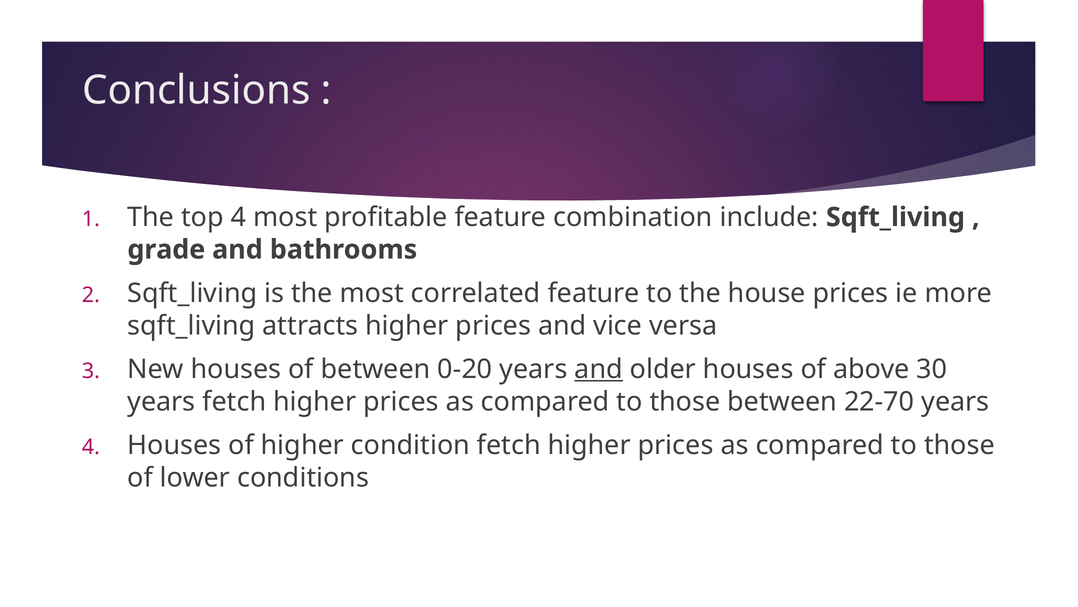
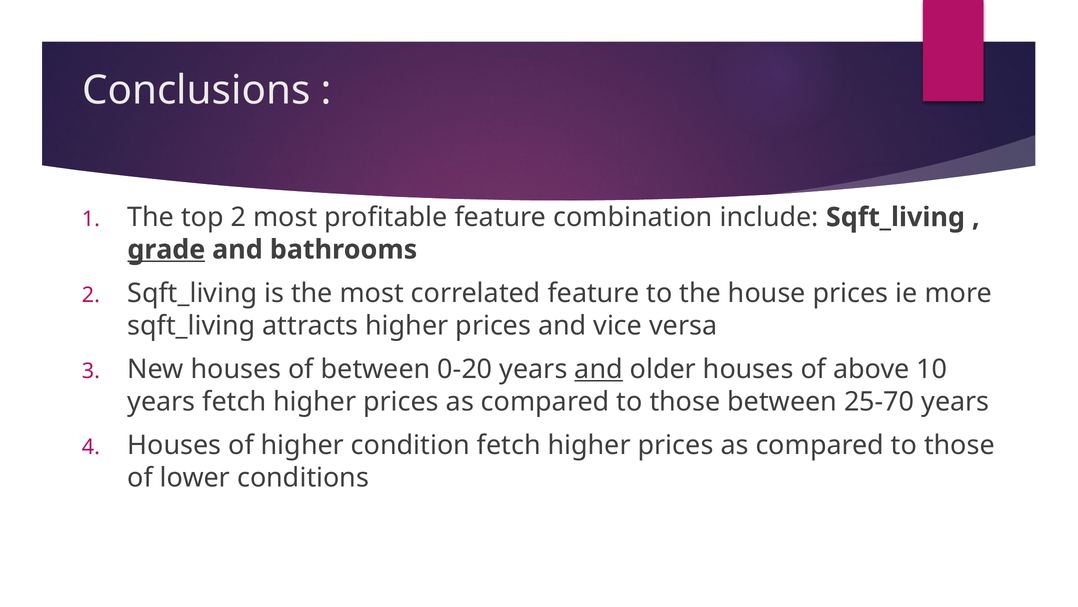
top 4: 4 -> 2 (238, 217)
grade underline: none -> present (166, 249)
30: 30 -> 10 (932, 369)
22-70: 22-70 -> 25-70 (879, 401)
